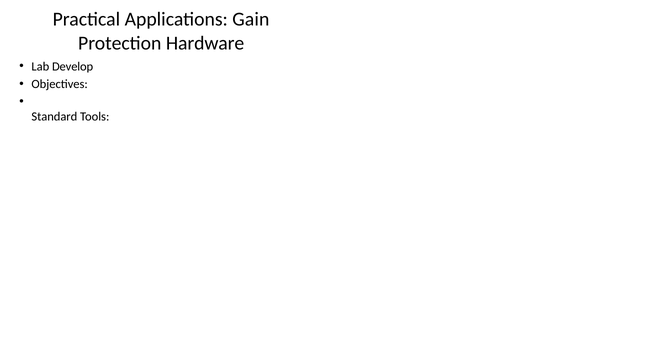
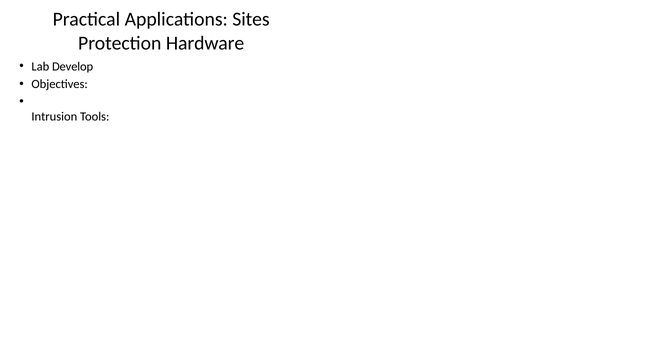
Gain: Gain -> Sites (251, 19)
Standard: Standard -> Intrusion (54, 117)
